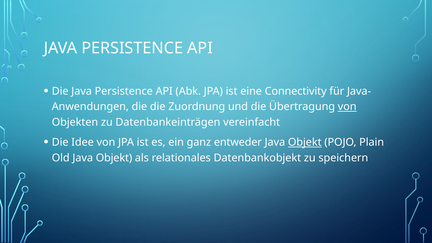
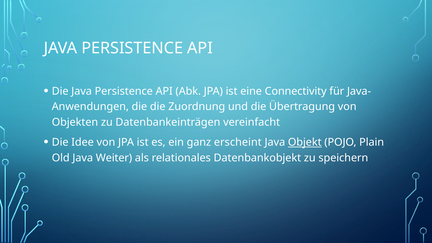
von underline: present -> none (347, 107)
entweder: entweder -> erscheint (238, 142)
Old Java Objekt: Objekt -> Weiter (114, 158)
